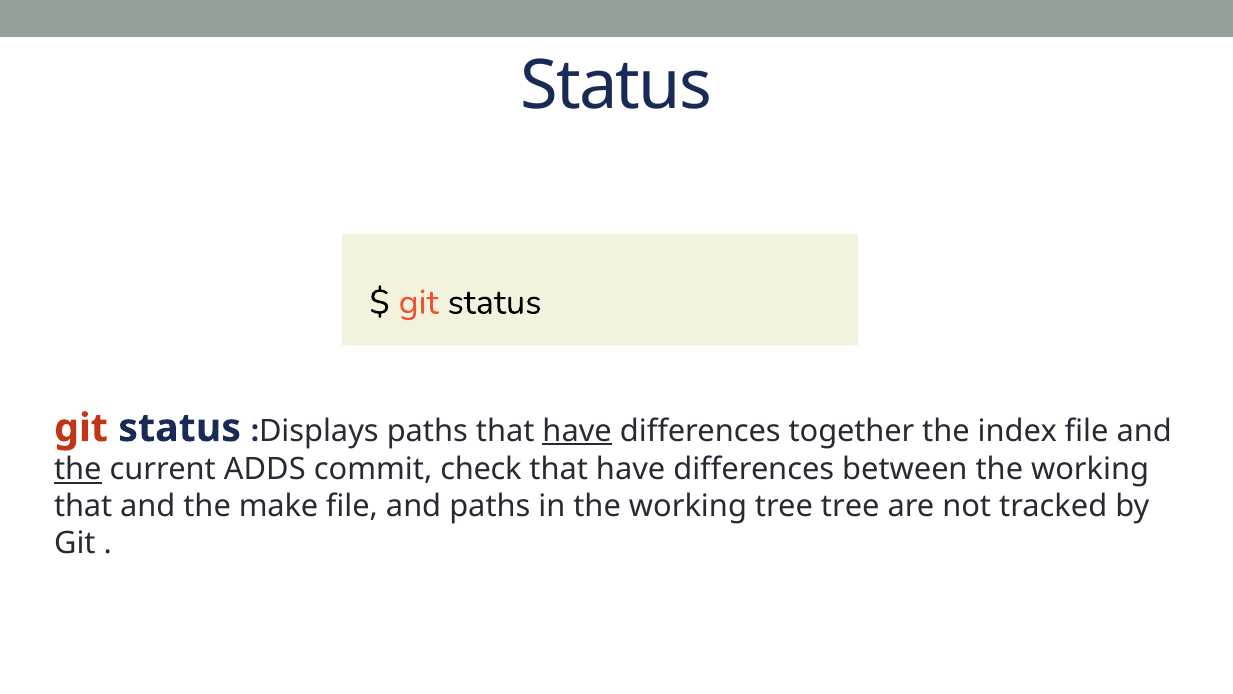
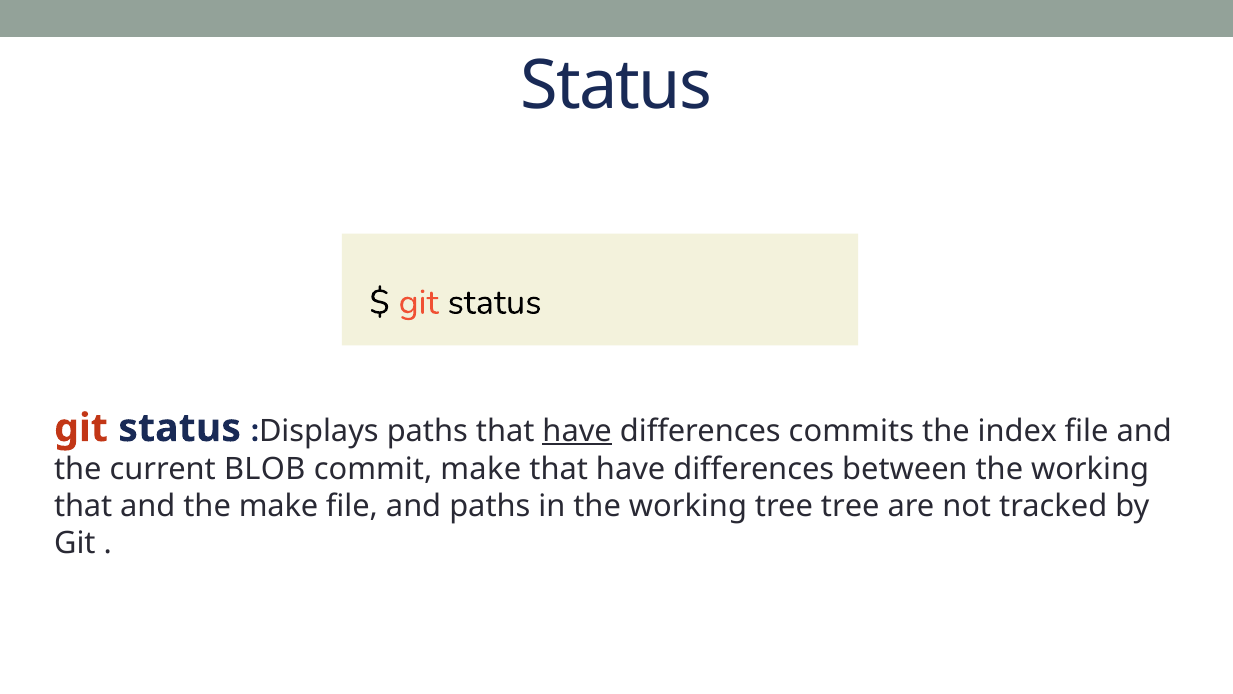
together: together -> commits (851, 431)
the underline: present -> none (78, 469)
ADDS: ADDS -> BLOB (265, 469)
commit check: check -> make (481, 469)
